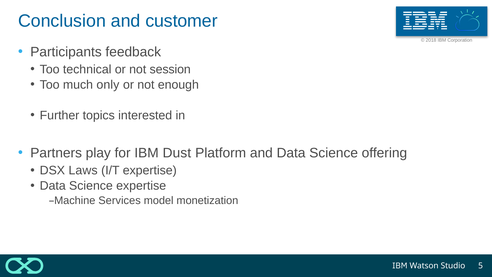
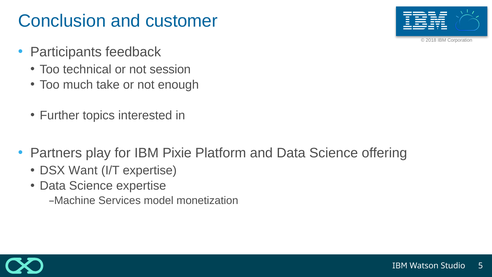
only: only -> take (108, 85)
Dust: Dust -> Pixie (177, 153)
Laws: Laws -> Want (83, 170)
